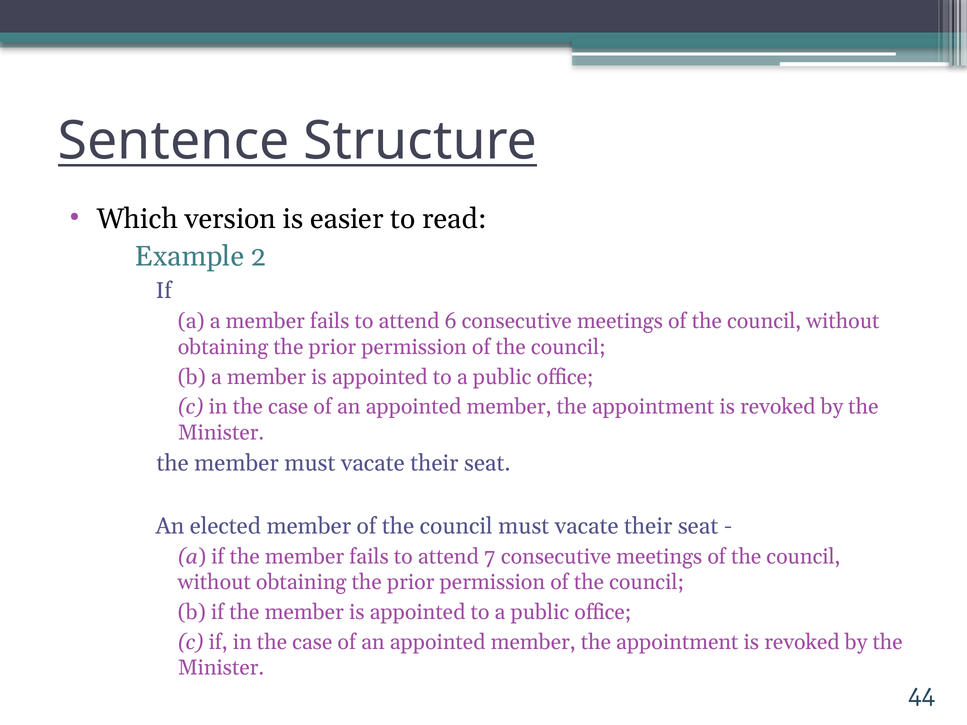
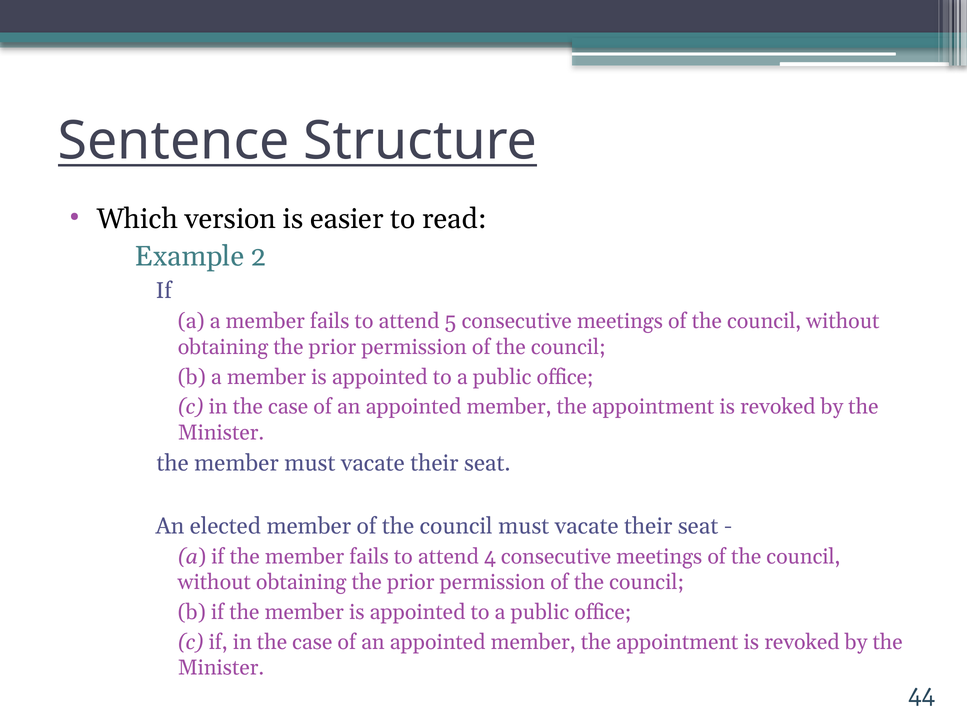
6: 6 -> 5 (450, 321)
7: 7 -> 4 (490, 557)
